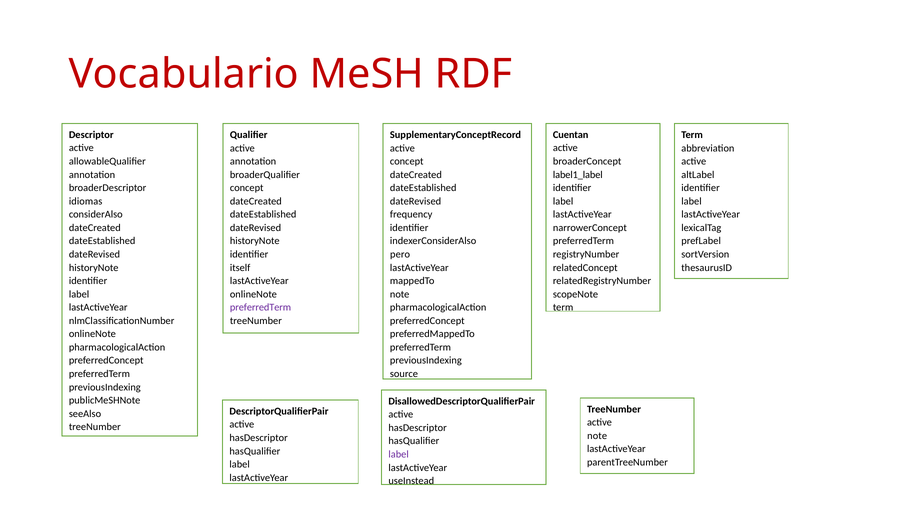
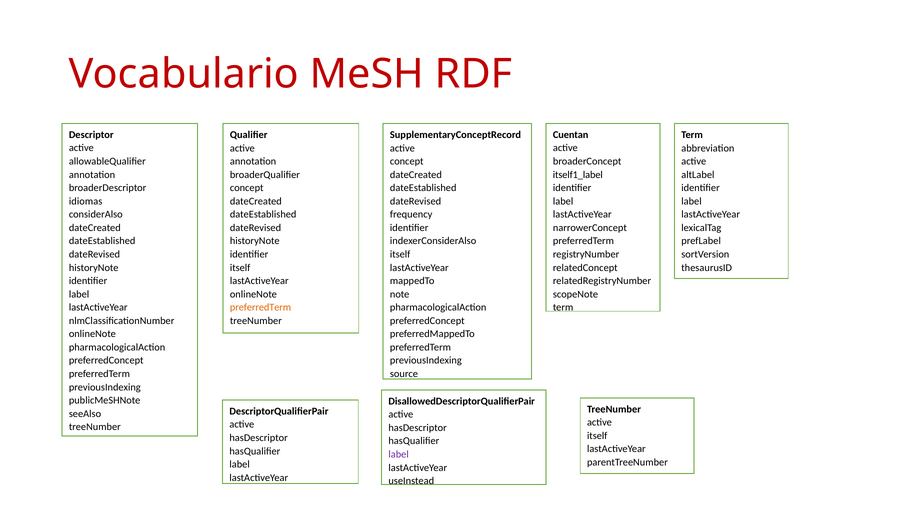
label1_label: label1_label -> itself1_label (578, 175)
pero: pero -> itself (400, 255)
preferredTerm colour: purple -> orange (261, 308)
note: note -> itself (597, 436)
